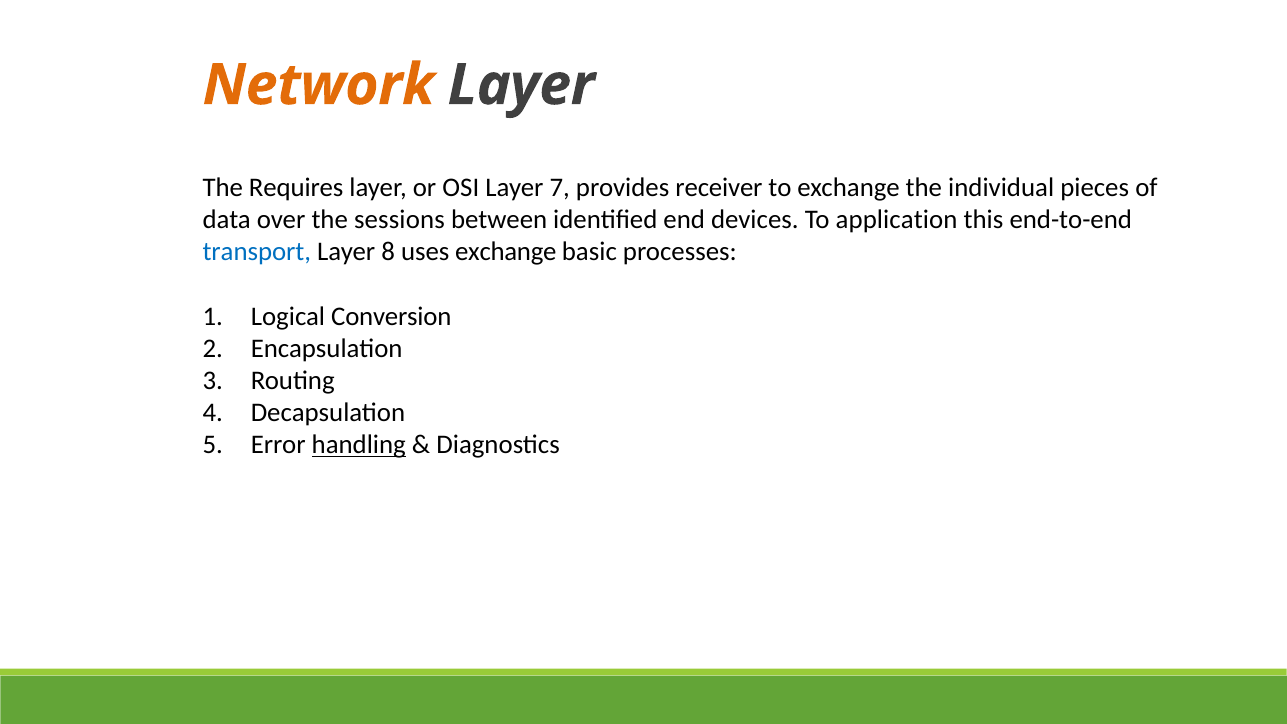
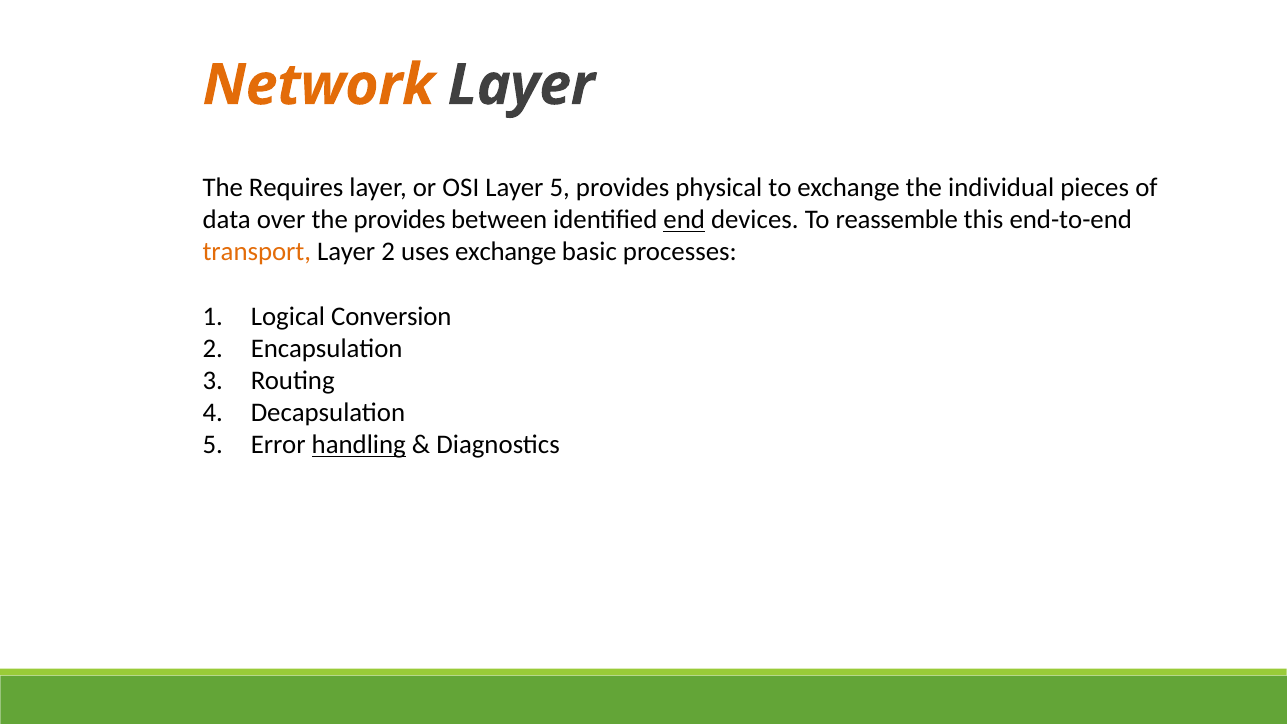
Layer 7: 7 -> 5 (560, 188)
receiver: receiver -> physical (719, 188)
the sessions: sessions -> provides (400, 220)
end underline: none -> present (684, 220)
application: application -> reassemble (897, 220)
transport colour: blue -> orange (257, 252)
Layer 8: 8 -> 2 (388, 252)
